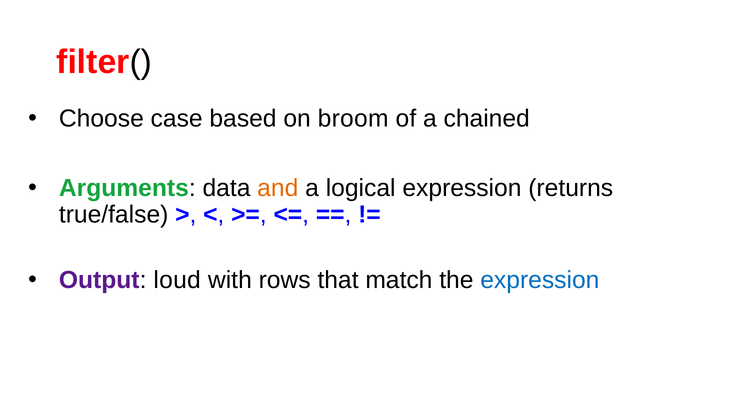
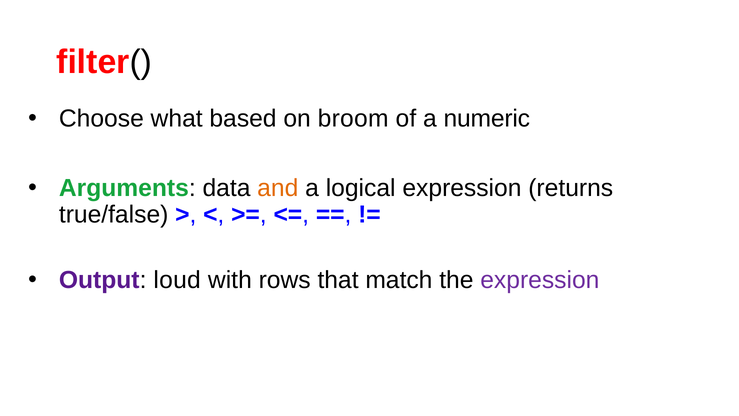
case: case -> what (177, 118)
chained: chained -> numeric (487, 118)
expression colour: blue -> purple (540, 280)
